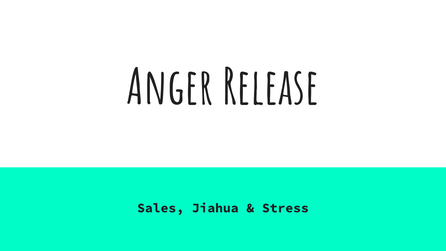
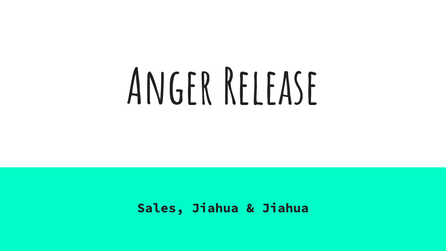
Stress: Stress -> Jiahua (285, 208)
